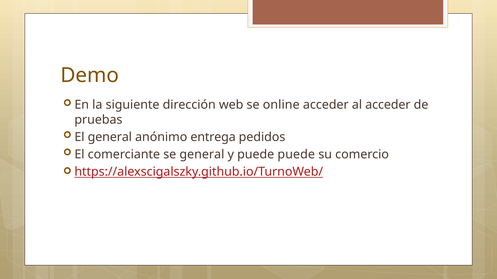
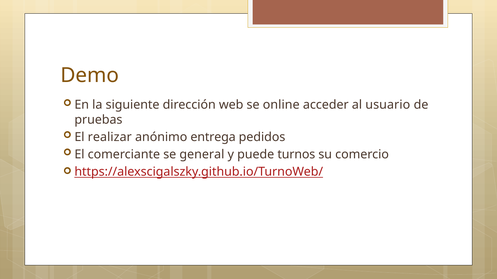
al acceder: acceder -> usuario (388, 105)
El general: general -> realizar (110, 137)
puede puede: puede -> turnos (296, 155)
